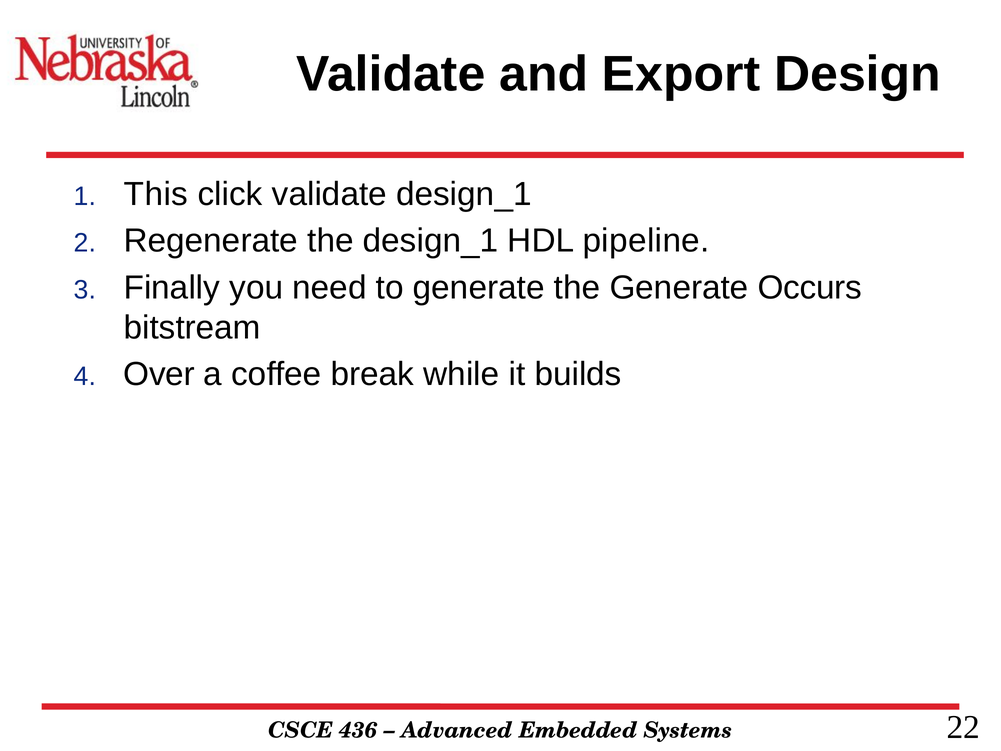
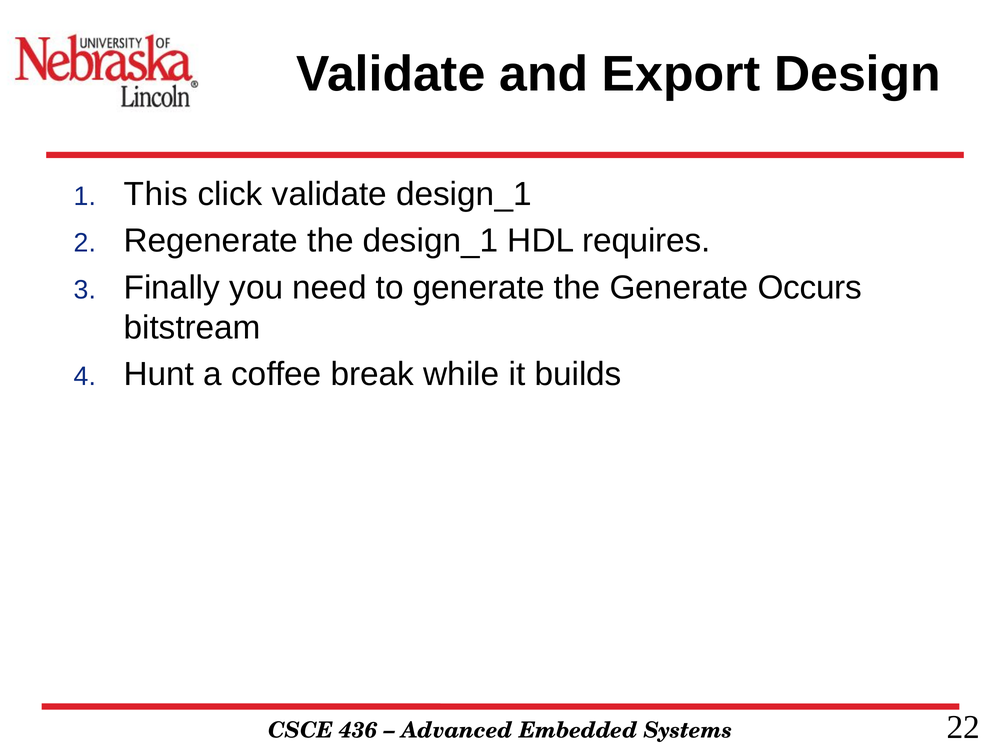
pipeline: pipeline -> requires (646, 241)
Over: Over -> Hunt (159, 374)
